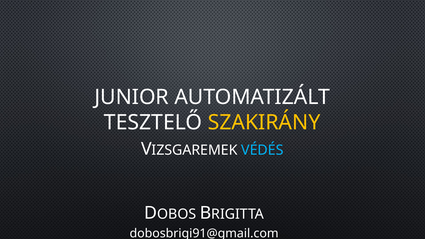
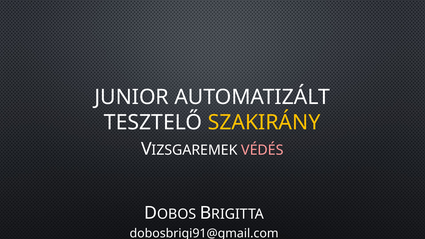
VÉDÉS colour: light blue -> pink (262, 150)
